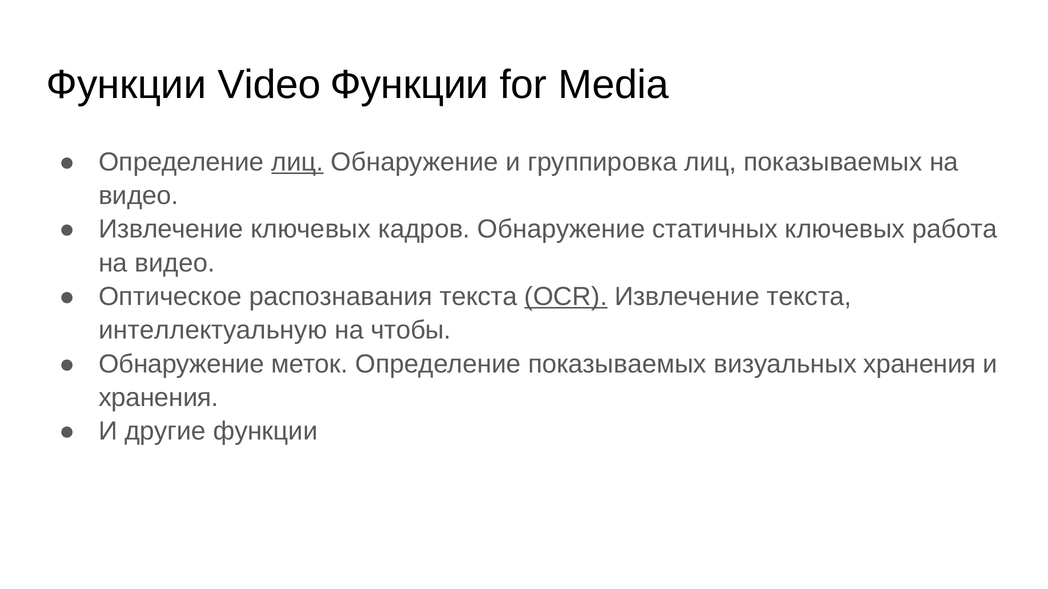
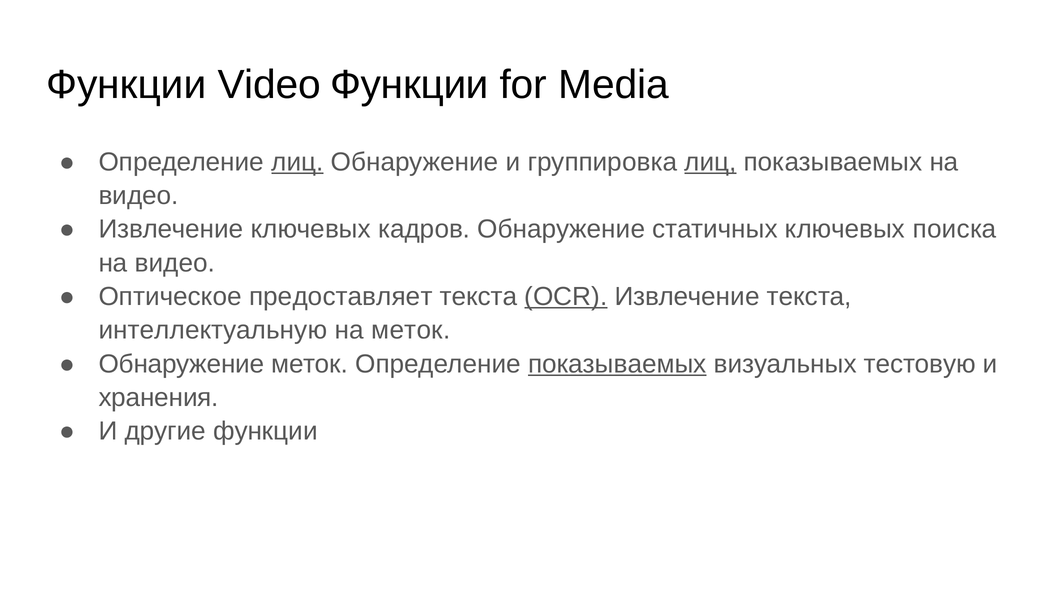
лиц underline: none -> present (710, 162)
работа: работа -> поиска (955, 229)
распознавания: распознавания -> предоставляет (341, 297)
на чтобы: чтобы -> меток (411, 331)
показываемых underline: none -> present (617, 364)
визуальных хранения: хранения -> тестовую (920, 364)
